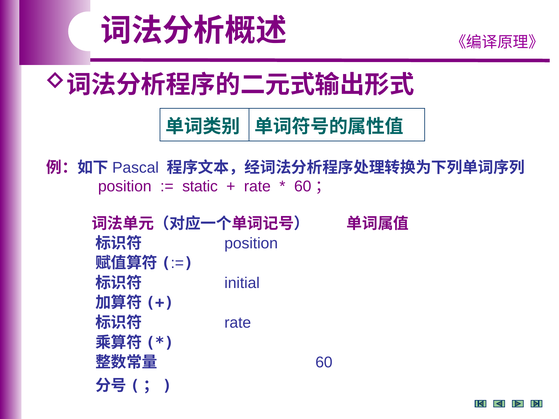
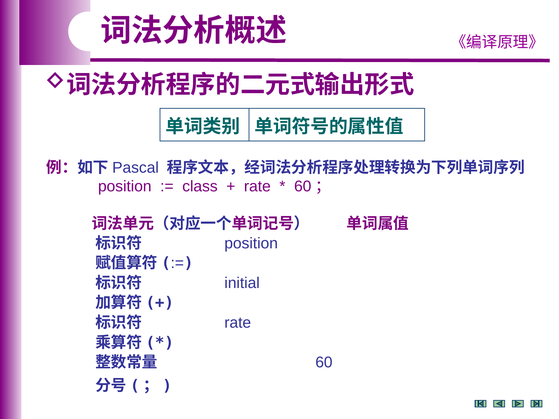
static: static -> class (200, 186)
